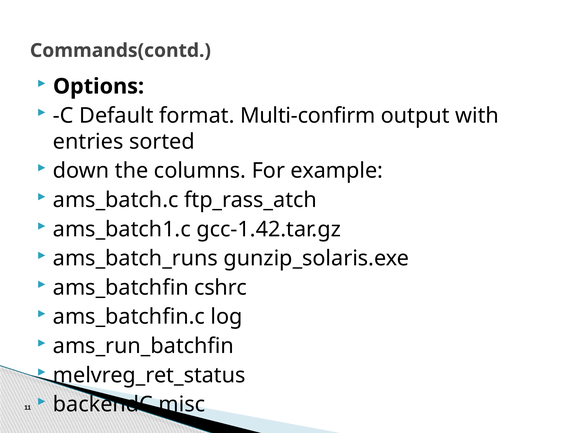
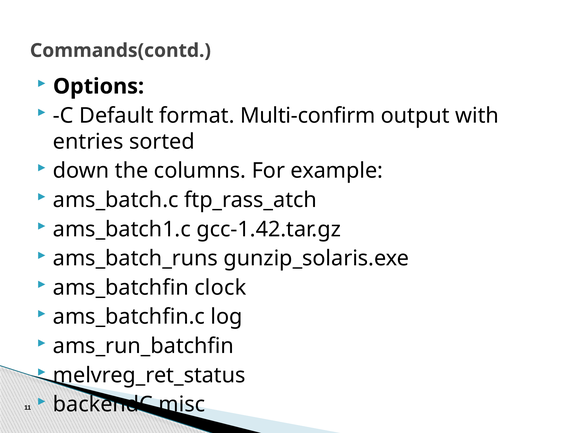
cshrc: cshrc -> clock (220, 287)
